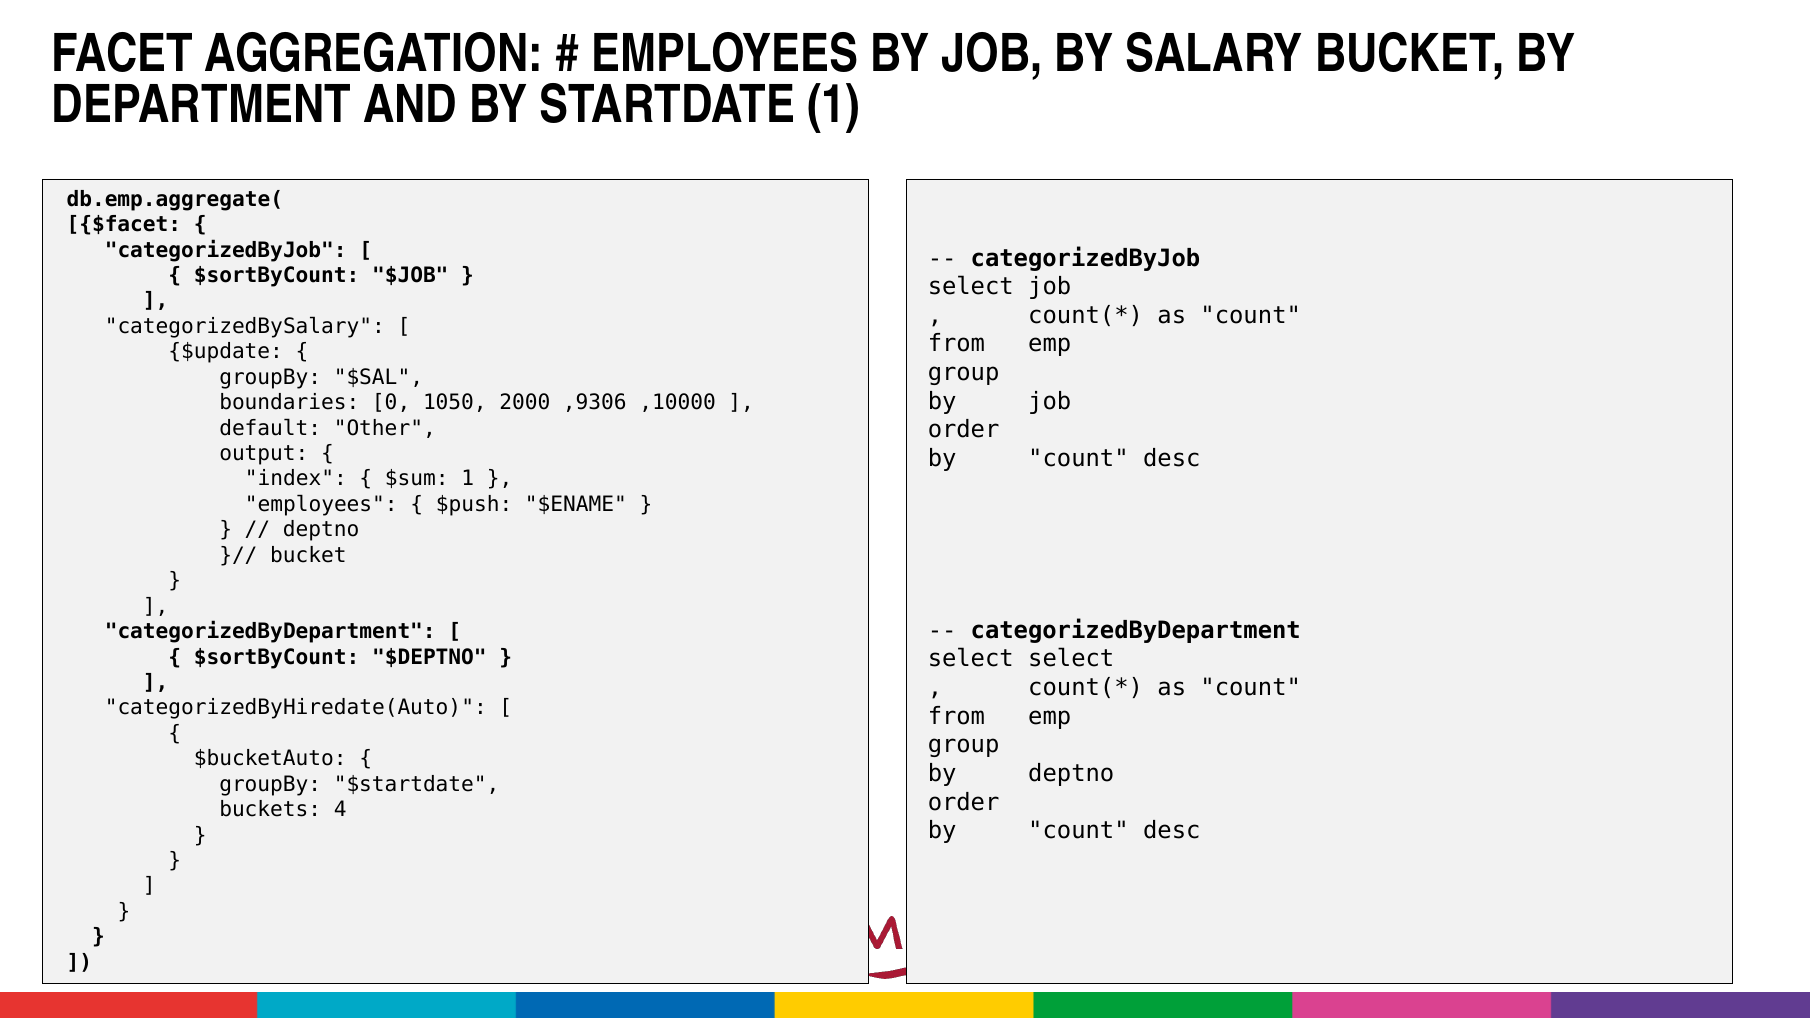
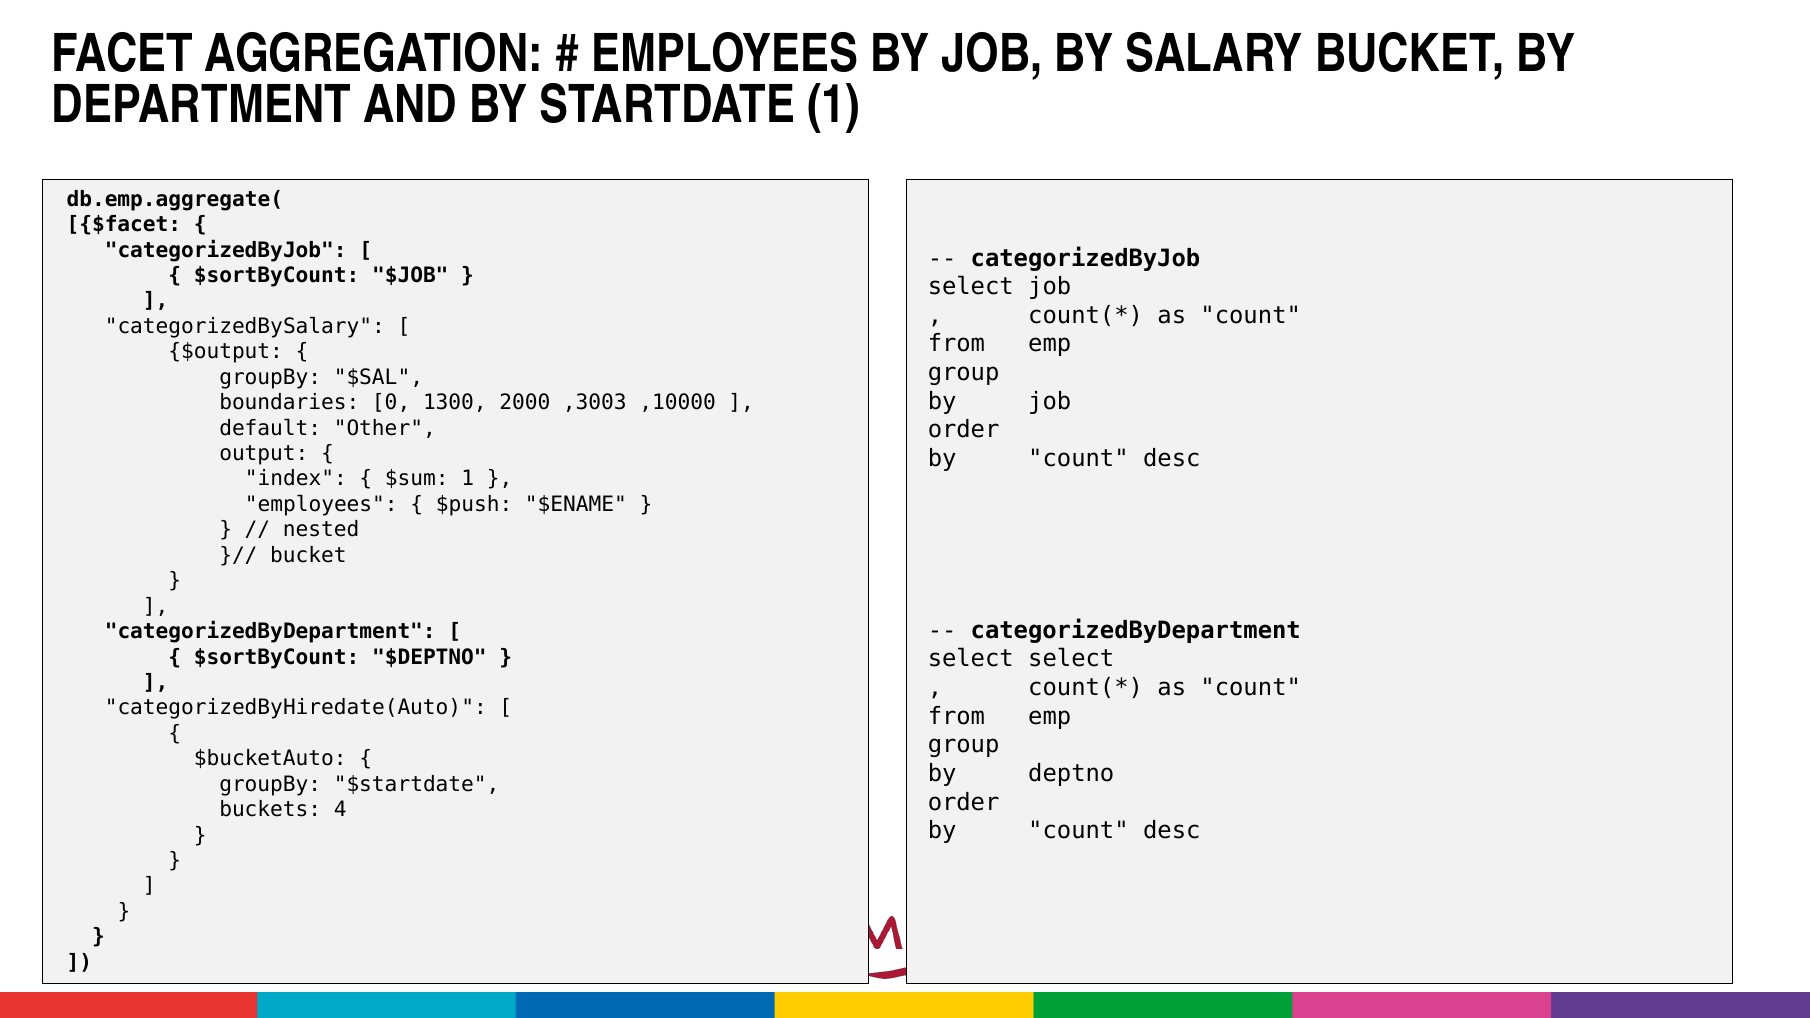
$update: $update -> $output (226, 352)
1050: 1050 -> 1300 (455, 403)
,9306: ,9306 -> ,3003 (595, 403)
deptno: deptno -> nested (321, 530)
